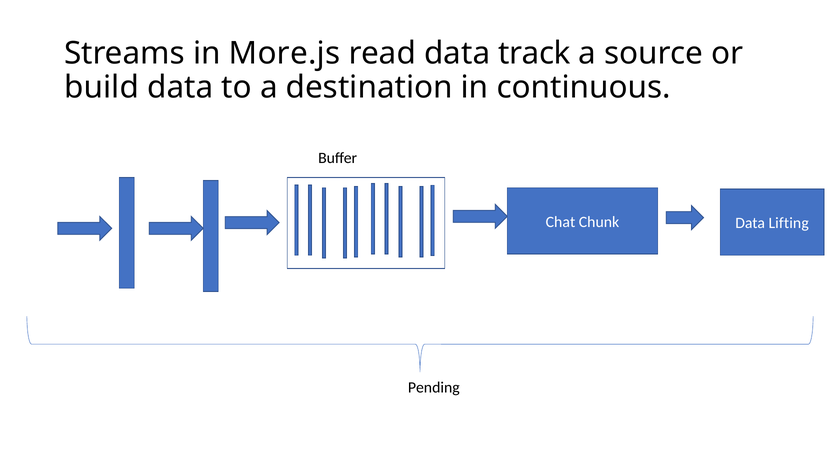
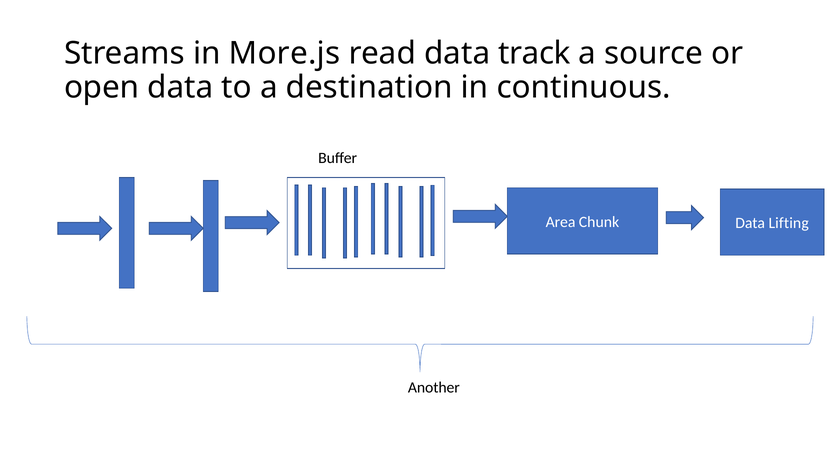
build: build -> open (102, 88)
Chat: Chat -> Area (561, 222)
Pending: Pending -> Another (434, 388)
